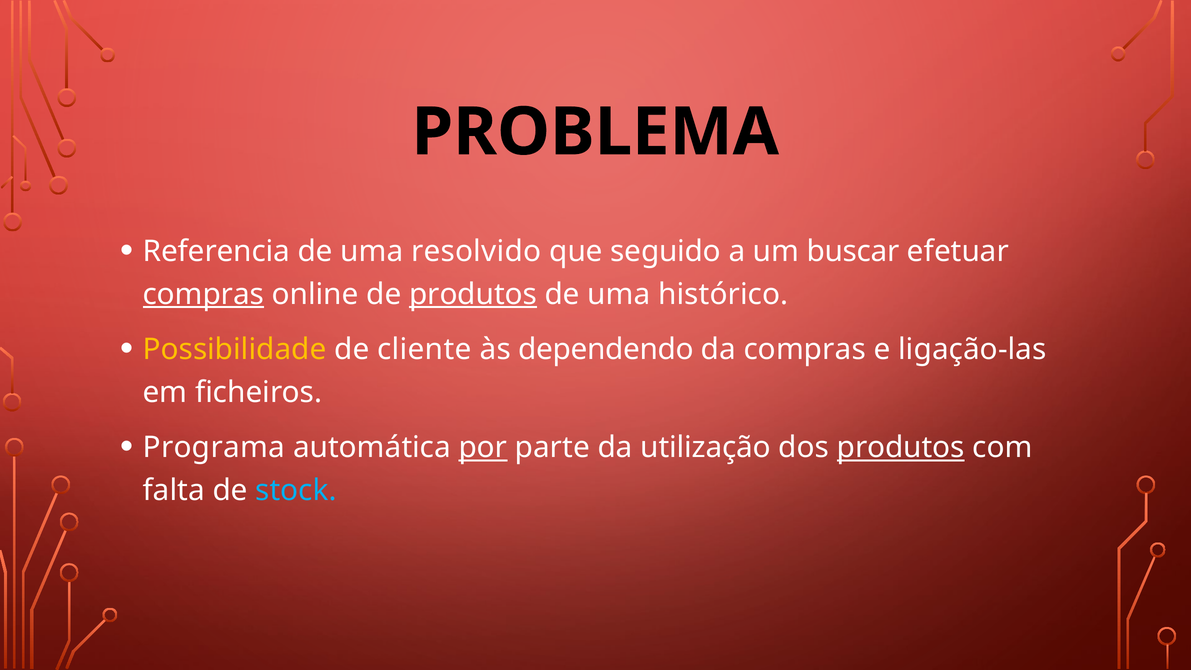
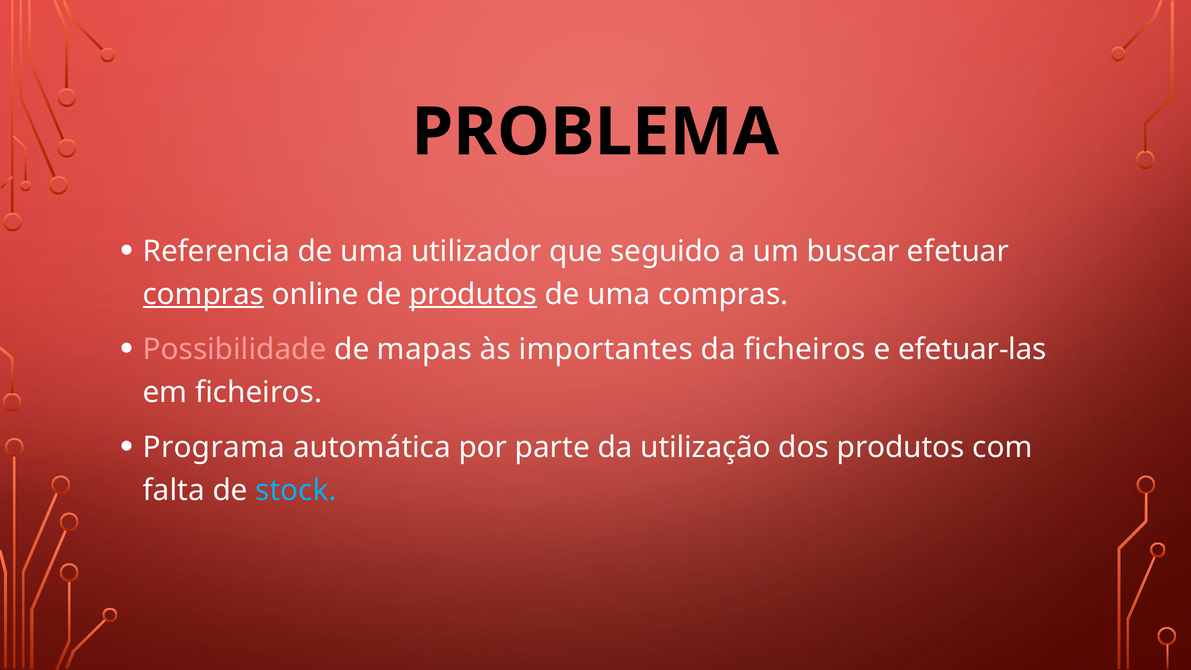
resolvido: resolvido -> utilizador (476, 251)
uma histórico: histórico -> compras (723, 294)
Possibilidade colour: yellow -> pink (235, 349)
cliente: cliente -> mapas (424, 349)
dependendo: dependendo -> importantes (606, 349)
da compras: compras -> ficheiros (805, 349)
ligação-las: ligação-las -> efetuar-las (972, 349)
por underline: present -> none (483, 448)
produtos underline: present -> none (901, 448)
